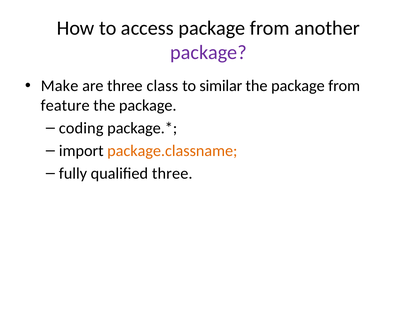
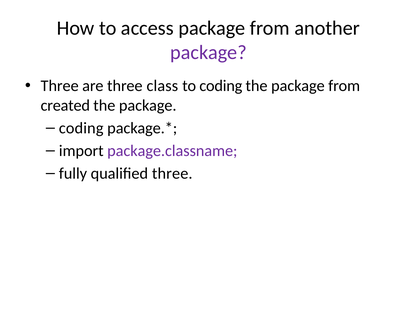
Make: Make -> Three (60, 86)
to similar: similar -> coding (221, 86)
feature: feature -> created (65, 105)
package.classname colour: orange -> purple (172, 151)
